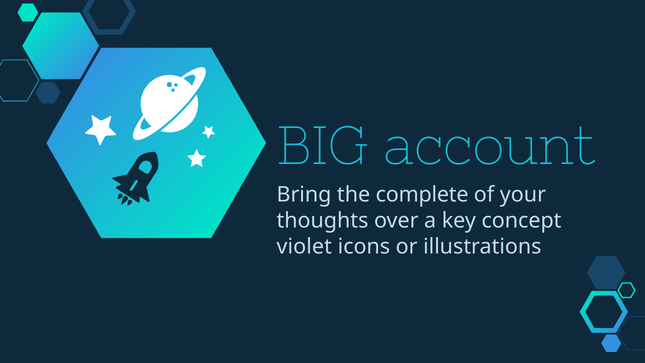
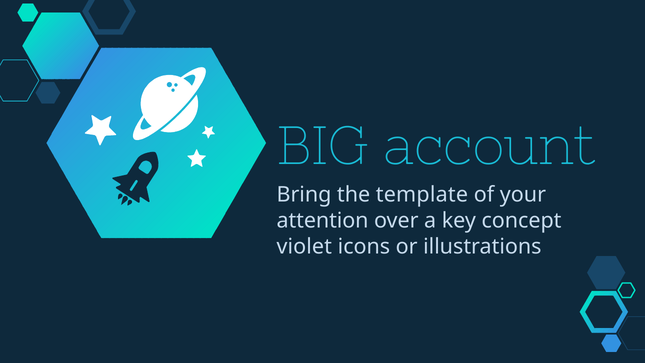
complete: complete -> template (422, 195)
thoughts: thoughts -> attention (323, 221)
